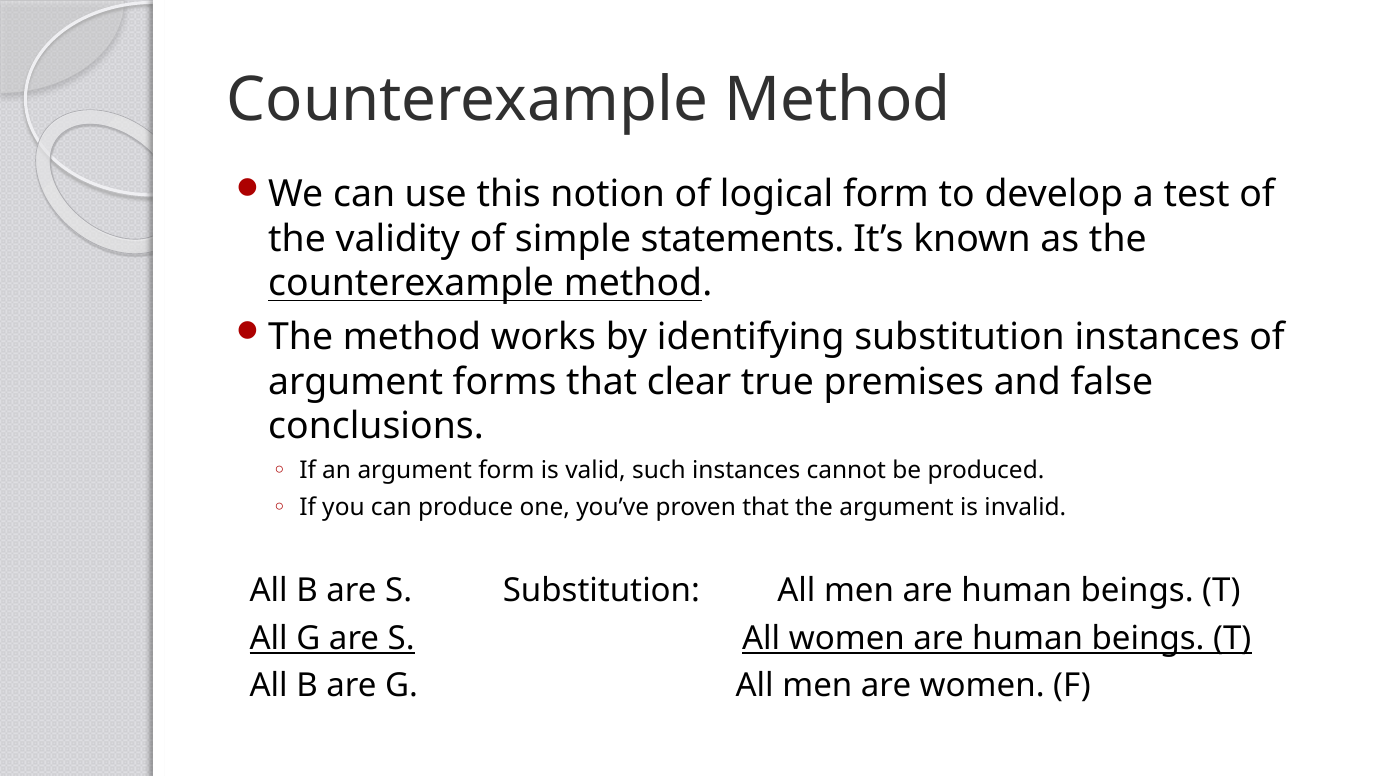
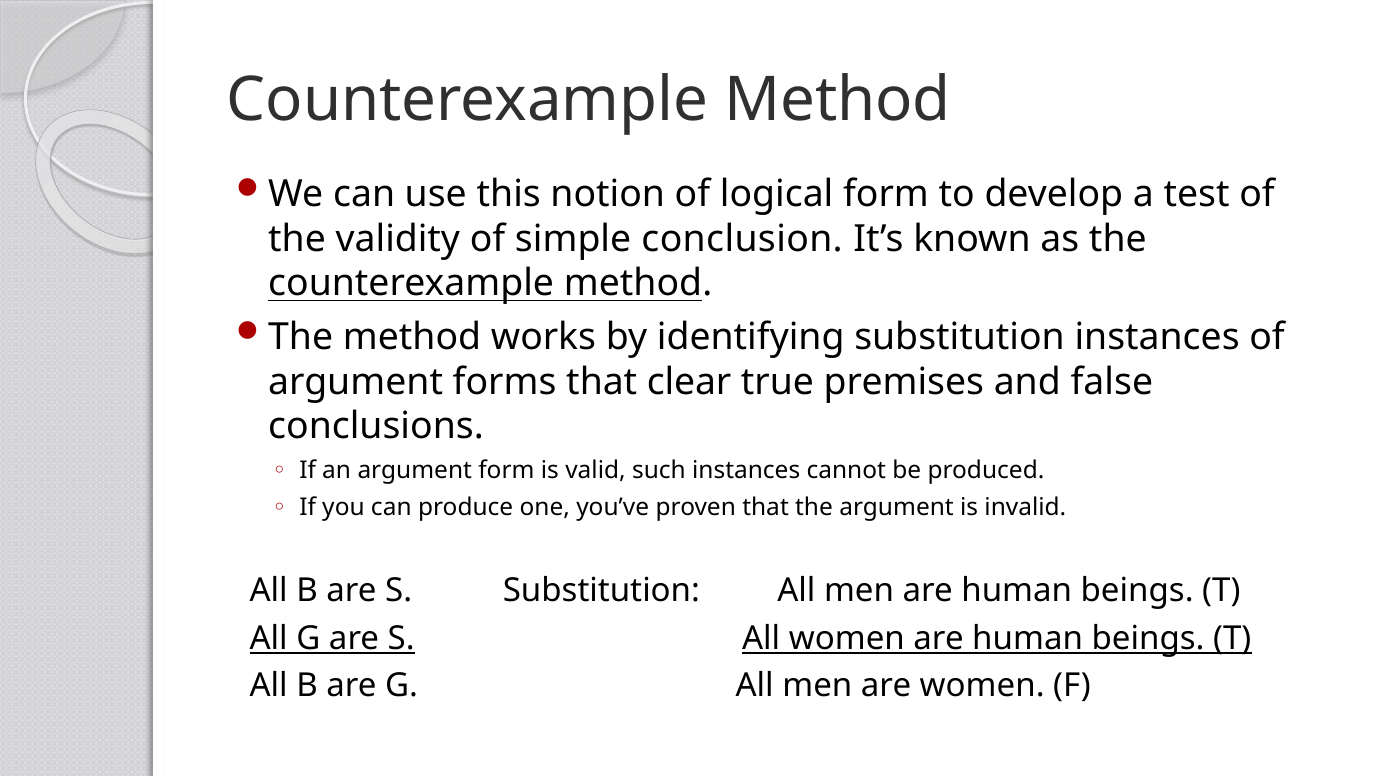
statements: statements -> conclusion (742, 239)
